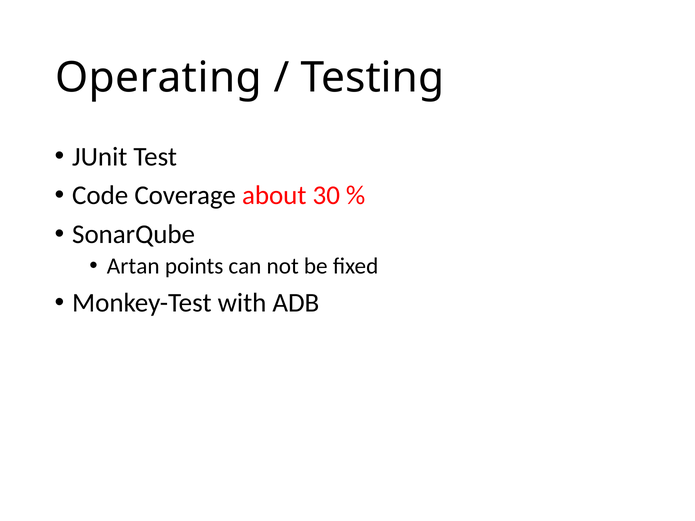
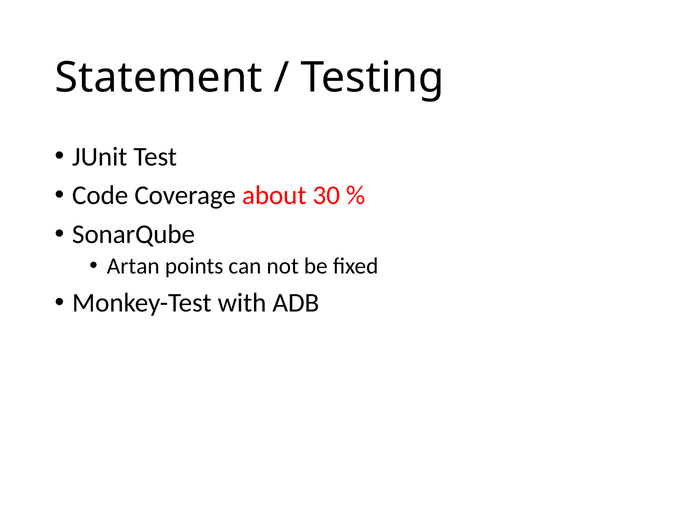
Operating: Operating -> Statement (159, 78)
